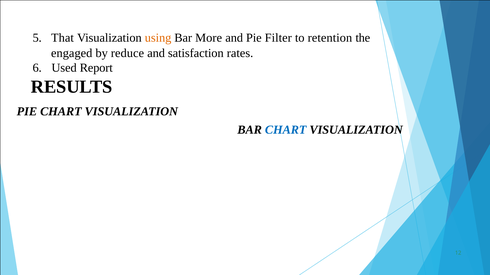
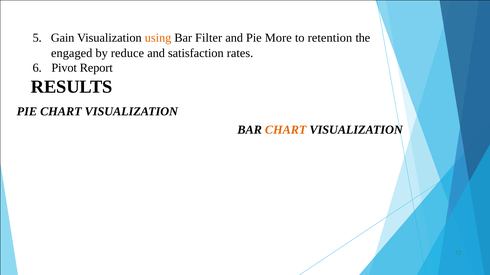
That: That -> Gain (63, 38)
More: More -> Filter (209, 38)
Filter: Filter -> More (278, 38)
Used: Used -> Pivot (64, 68)
CHART colour: blue -> orange (286, 130)
